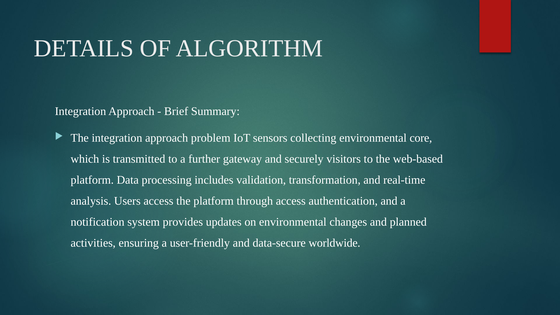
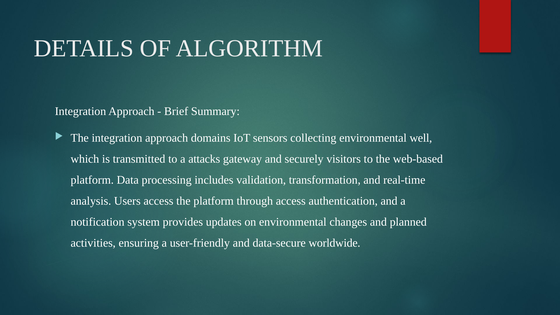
problem: problem -> domains (211, 138)
core: core -> well (421, 138)
further: further -> attacks (204, 159)
